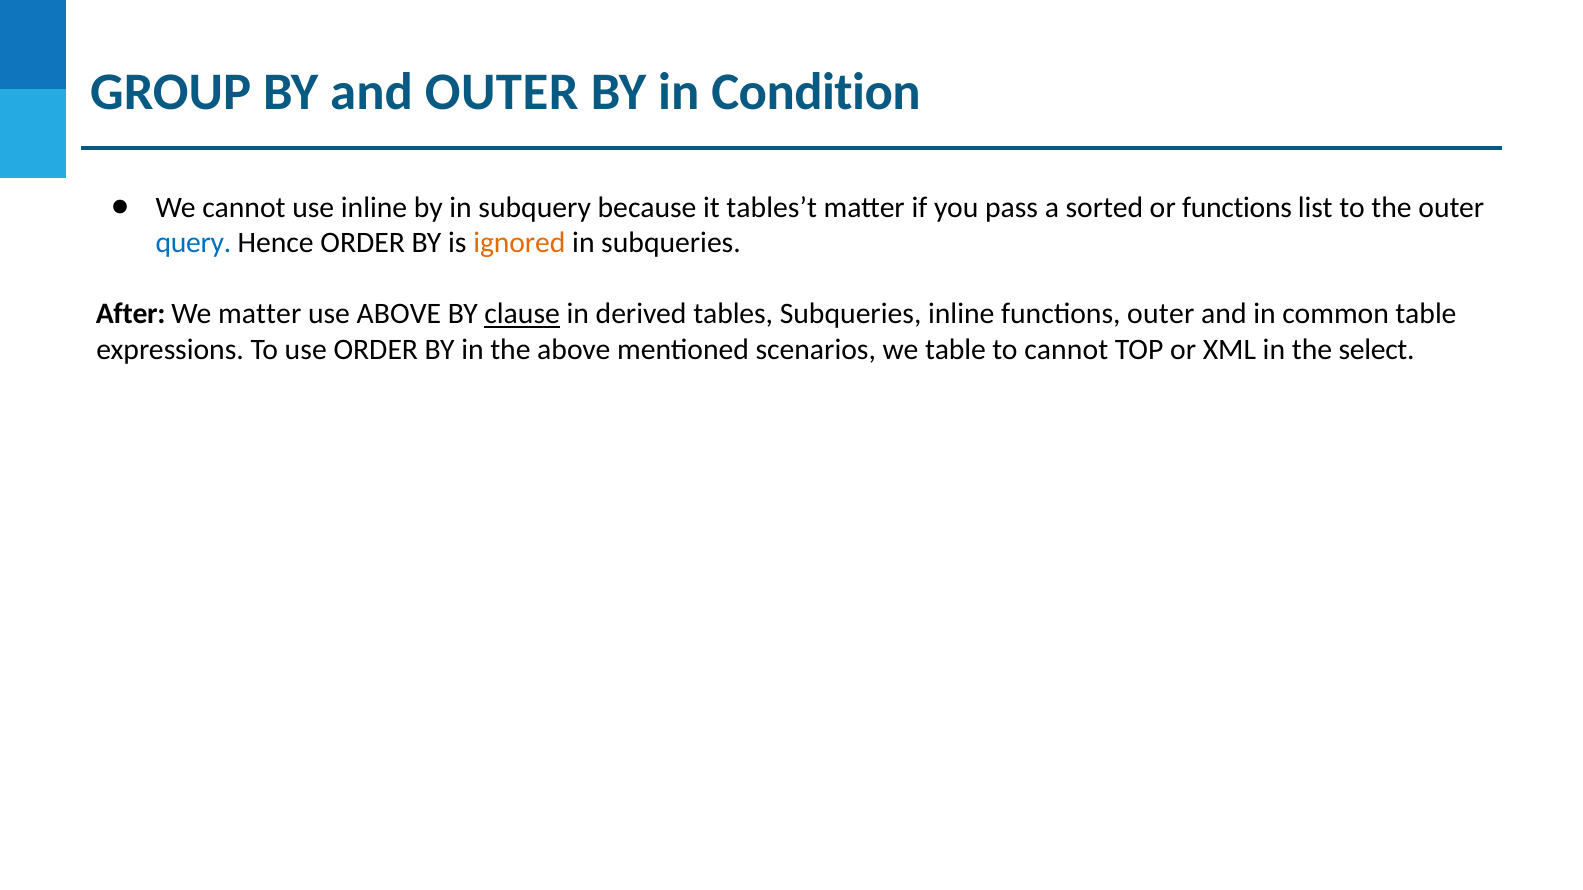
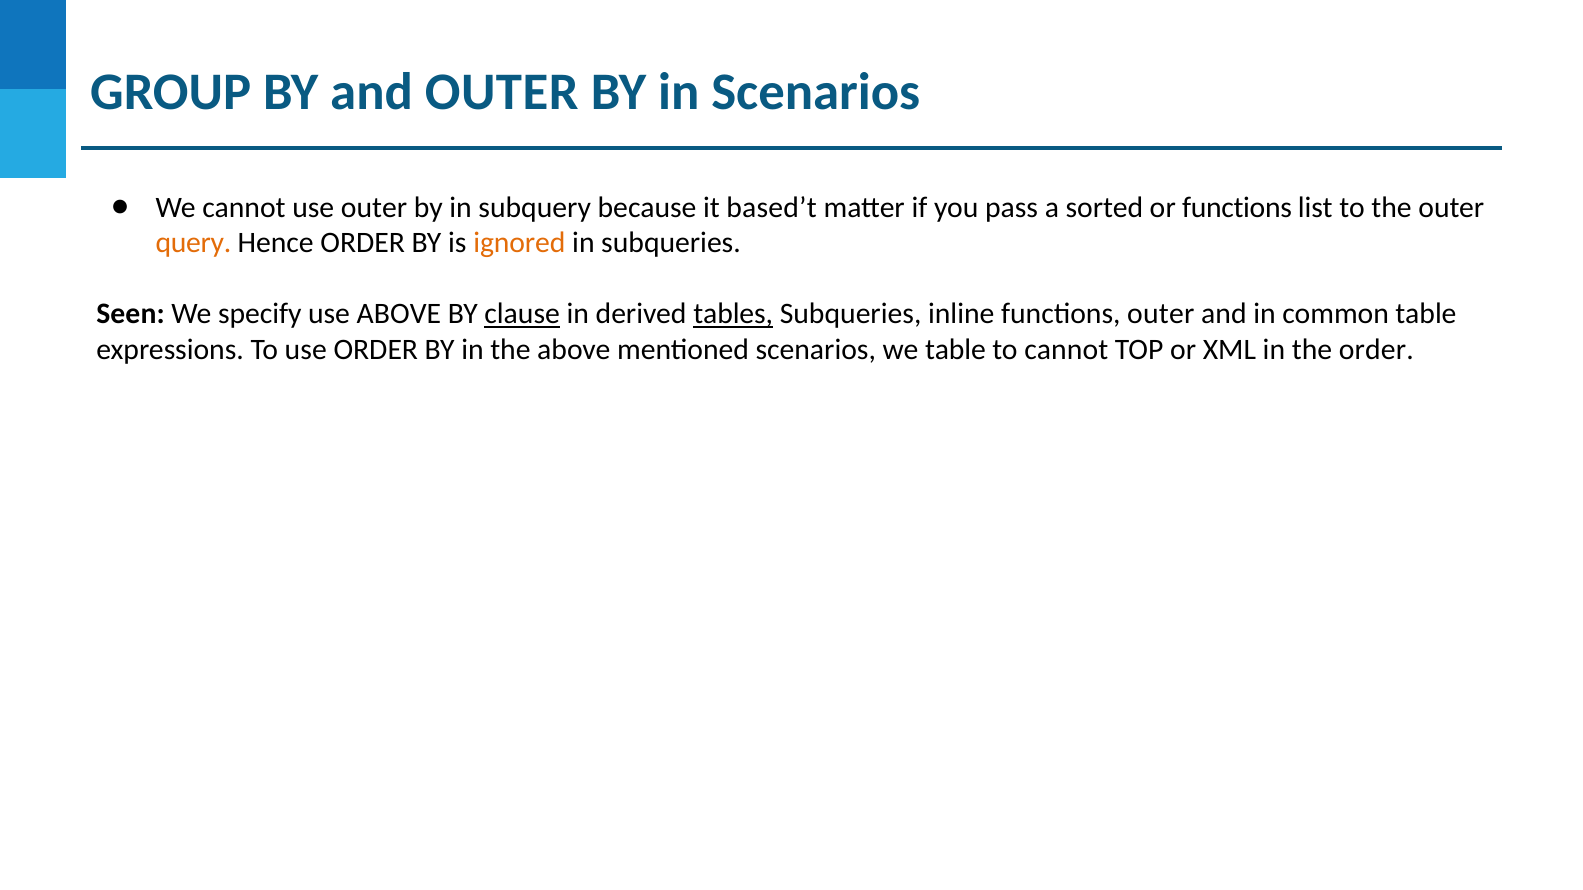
in Condition: Condition -> Scenarios (816, 92)
use inline: inline -> outer (374, 207)
tables’t: tables’t -> based’t (772, 207)
query colour: blue -> orange (193, 243)
After: After -> Seen (131, 314)
We matter: matter -> specify (260, 314)
tables underline: none -> present (733, 314)
the select: select -> order (1376, 350)
